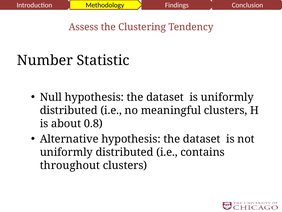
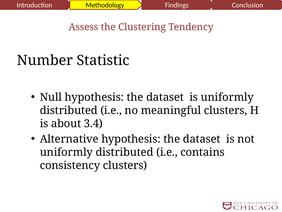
0.8: 0.8 -> 3.4 (93, 123)
throughout: throughout -> consistency (70, 165)
